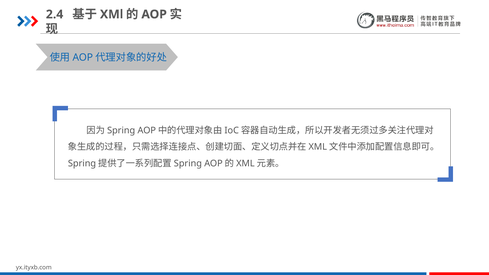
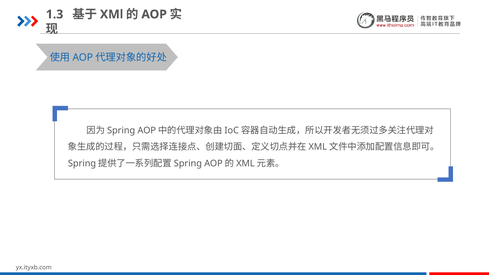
2.4: 2.4 -> 1.3 (55, 14)
